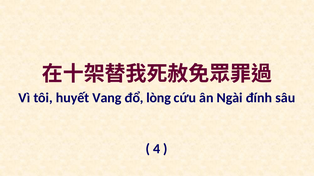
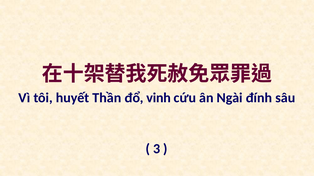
Vang: Vang -> Thần (107, 98)
lòng: lòng -> vinh (159, 98)
4: 4 -> 3 (157, 149)
